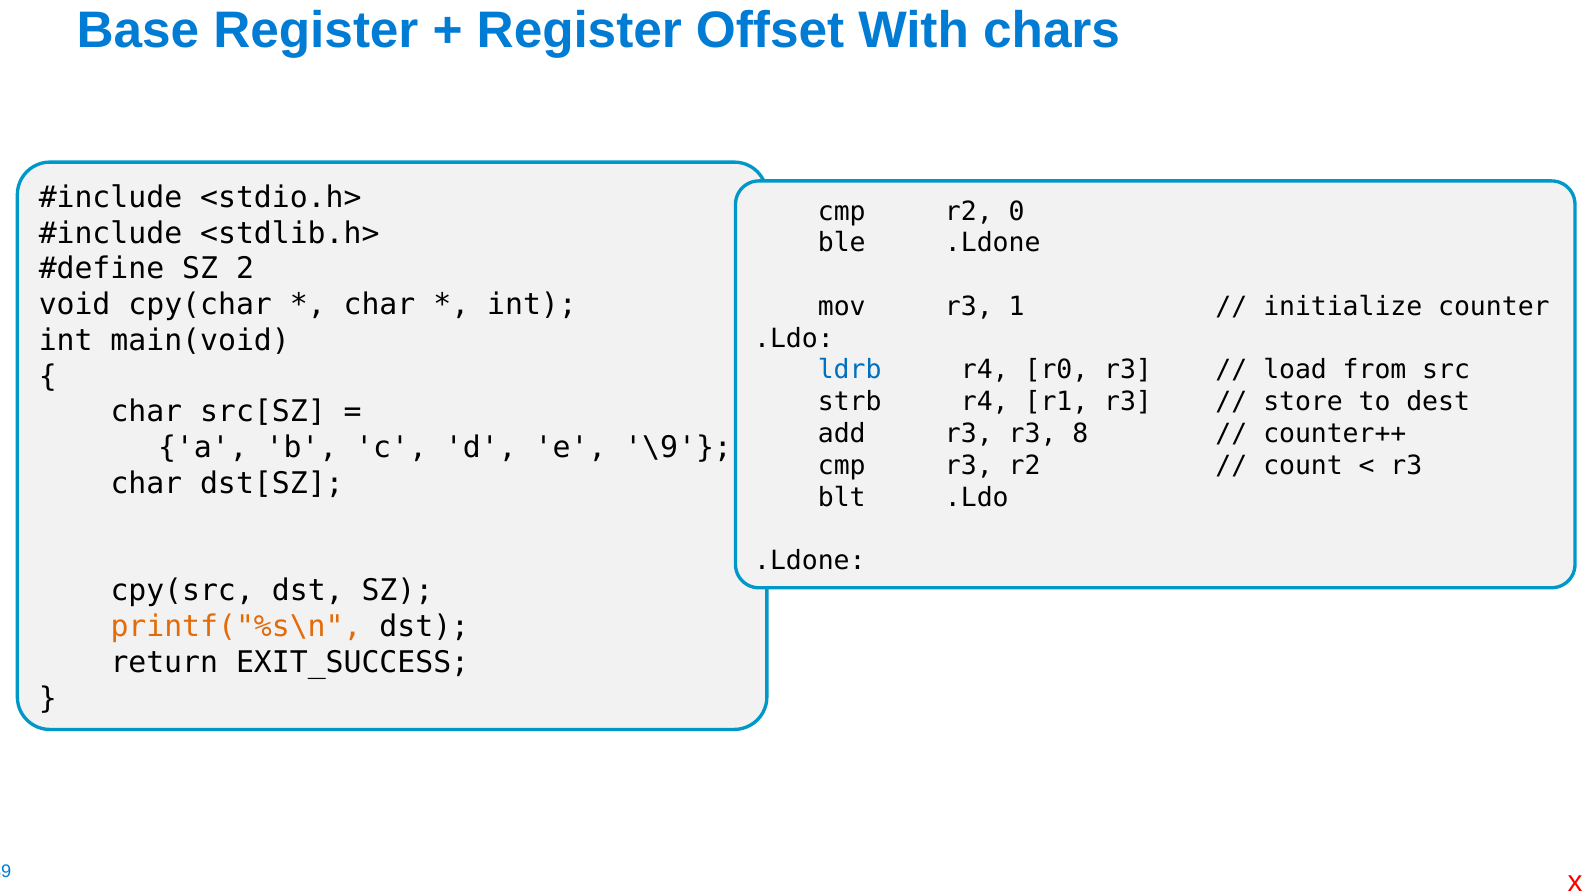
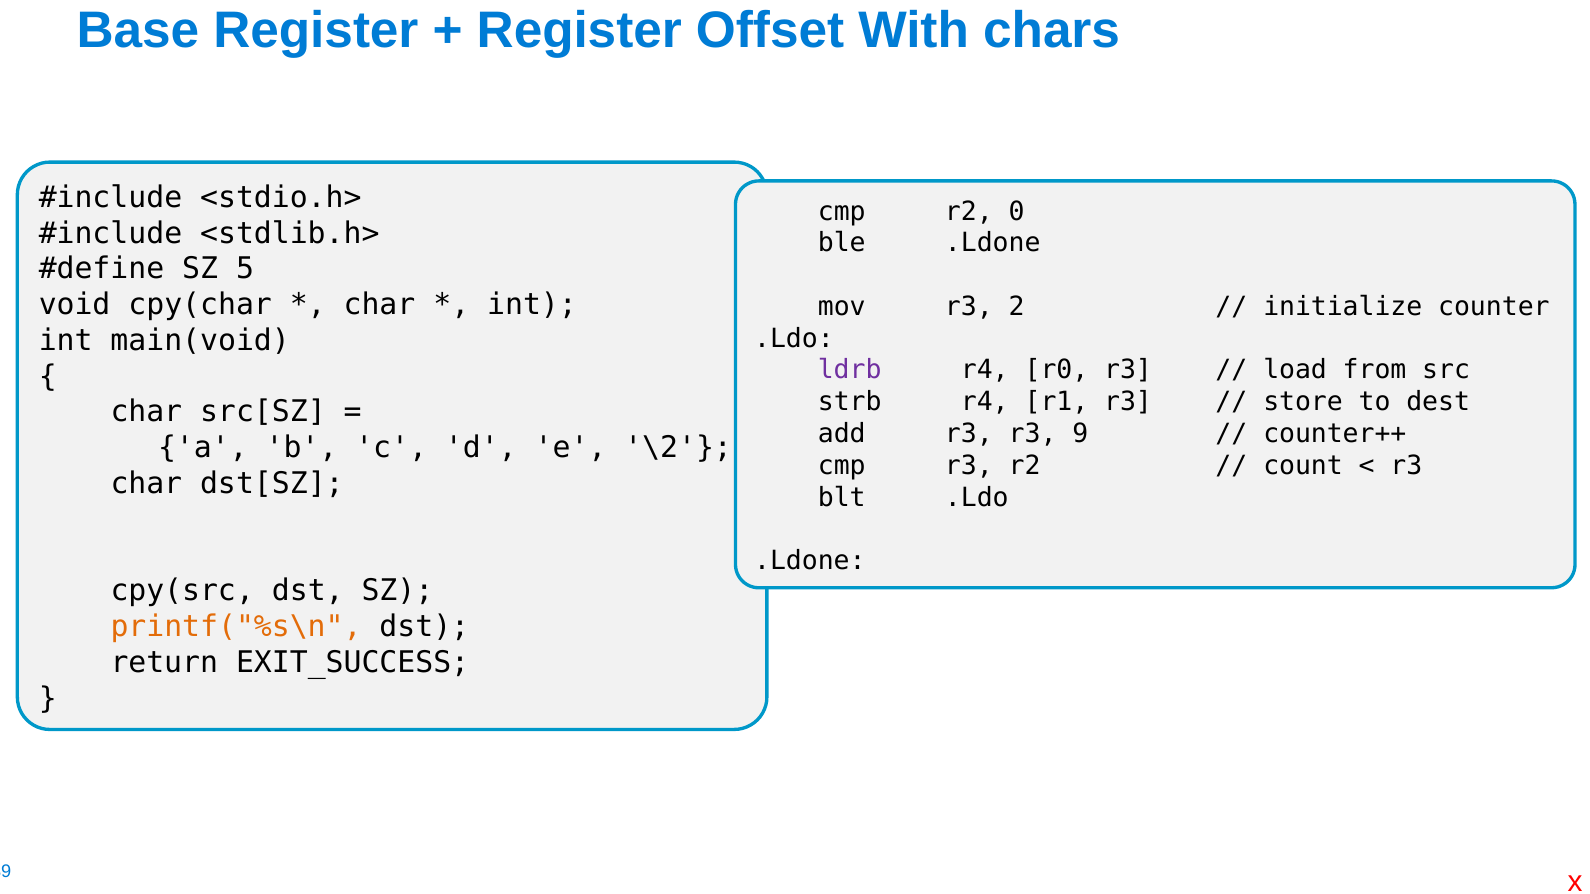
2: 2 -> 5 (245, 269)
1: 1 -> 2 (1017, 307)
ldrb colour: blue -> purple (850, 370)
8: 8 -> 9 (1080, 434)
\9: \9 -> \2 (678, 448)
